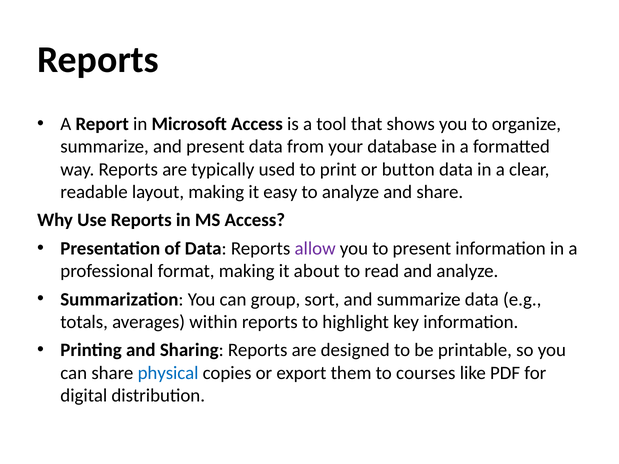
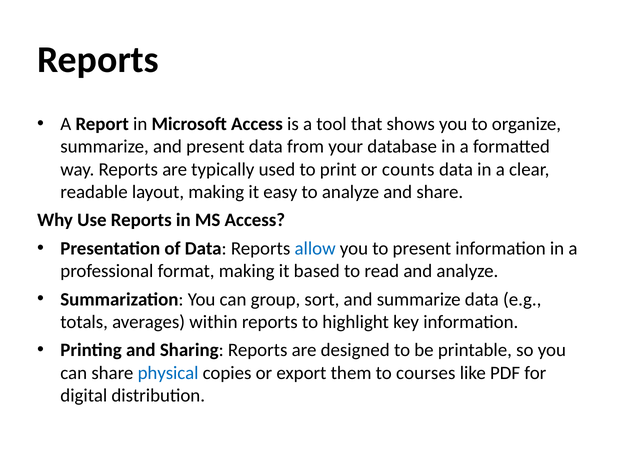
button: button -> counts (408, 169)
allow colour: purple -> blue (315, 249)
about: about -> based (317, 271)
